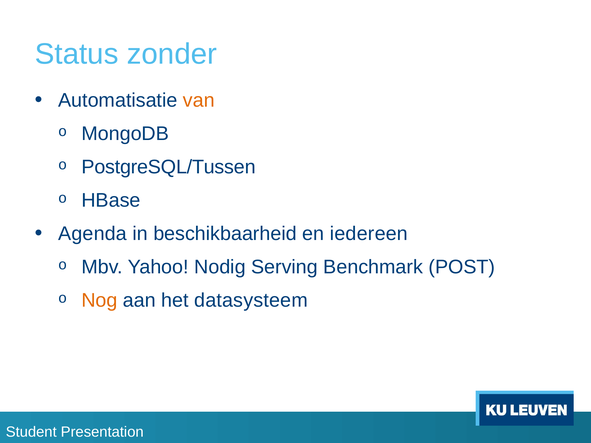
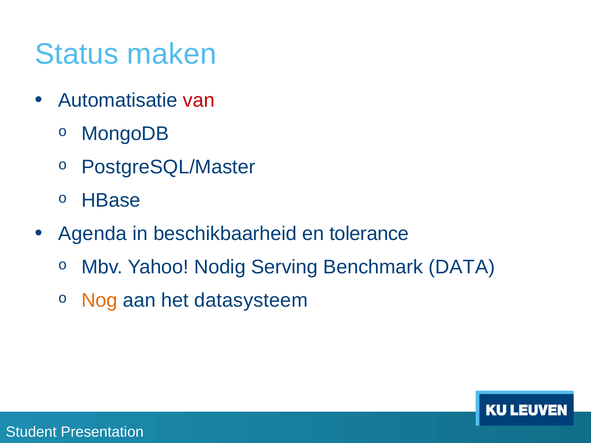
zonder: zonder -> maken (172, 54)
van colour: orange -> red (199, 100)
PostgreSQL/Tussen: PostgreSQL/Tussen -> PostgreSQL/Master (168, 167)
iedereen: iedereen -> tolerance (369, 234)
POST: POST -> DATA (462, 267)
